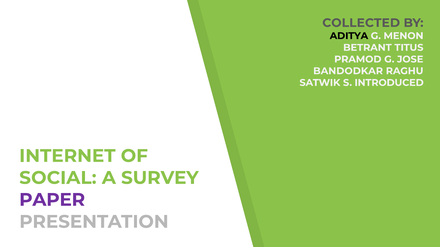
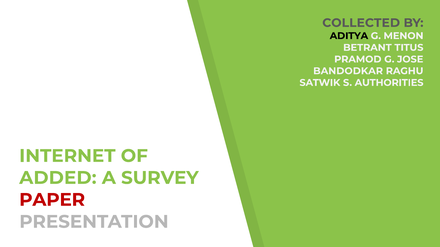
INTRODUCED: INTRODUCED -> AUTHORITIES (389, 83)
SOCIAL: SOCIAL -> ADDED (58, 178)
PAPER colour: purple -> red (52, 200)
